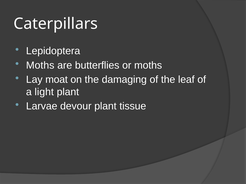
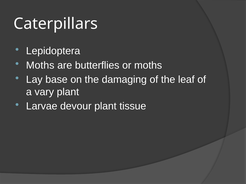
moat: moat -> base (56, 80)
light: light -> vary (44, 92)
